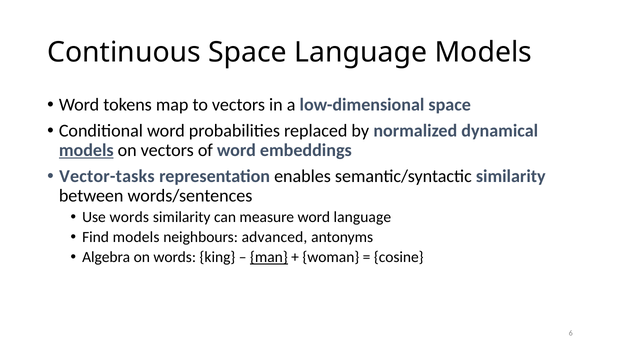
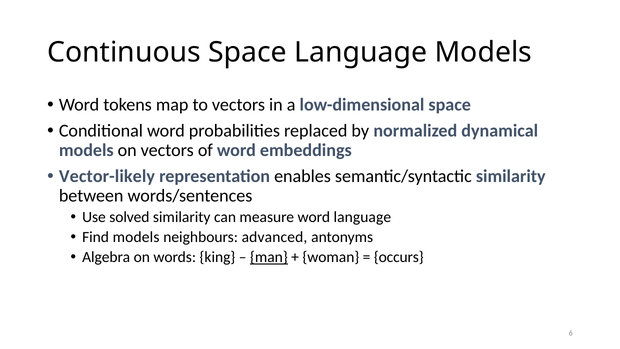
models underline: present -> none (86, 150)
Vector-tasks: Vector-tasks -> Vector-likely (107, 176)
Use words: words -> solved (129, 217)
cosine: cosine -> occurs (399, 257)
